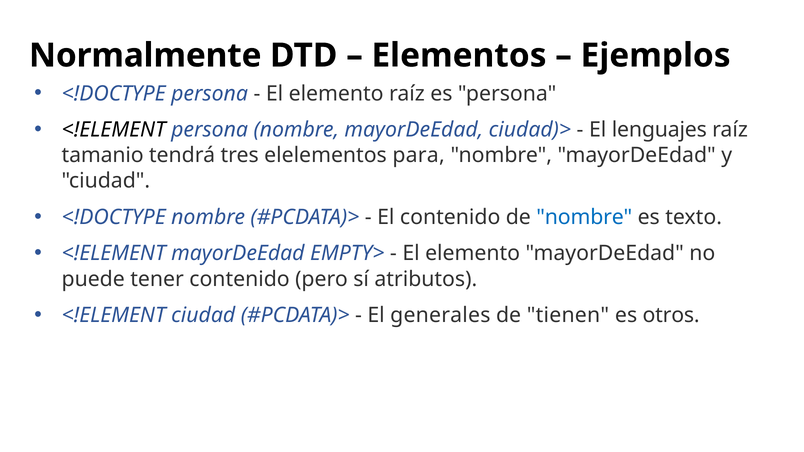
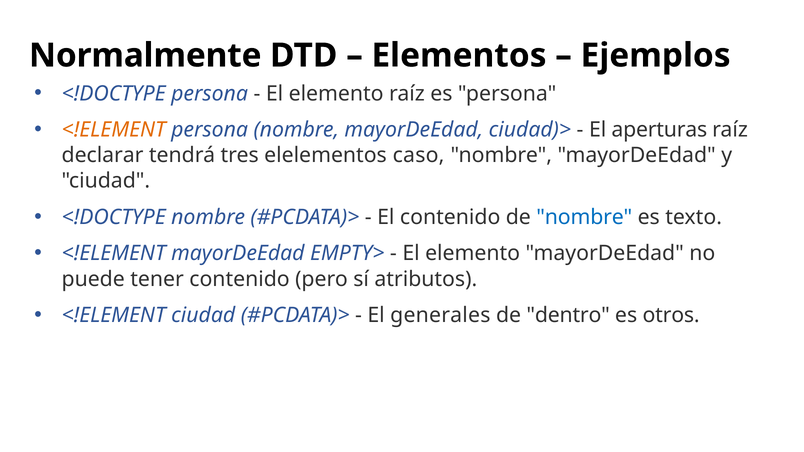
<!ELEMENT colour: black -> orange (114, 130)
lenguajes: lenguajes -> aperturas (659, 130)
tamanio: tamanio -> declarar (103, 155)
para: para -> caso (419, 155)
tienen: tienen -> dentro (568, 315)
